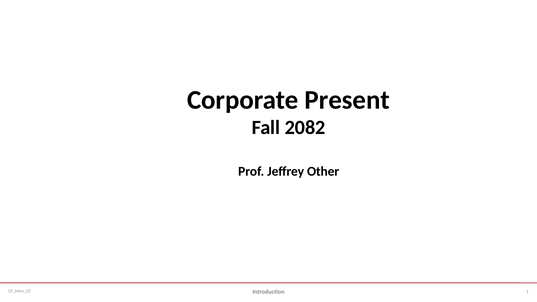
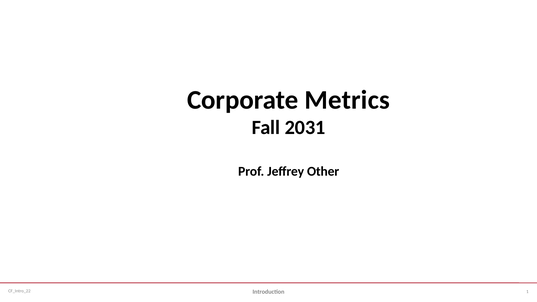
Present: Present -> Metrics (347, 100)
2082: 2082 -> 2031 (305, 128)
